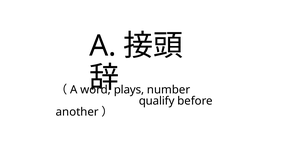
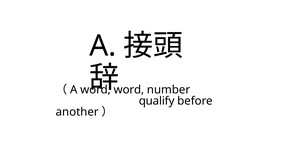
plays: plays -> word (129, 90)
